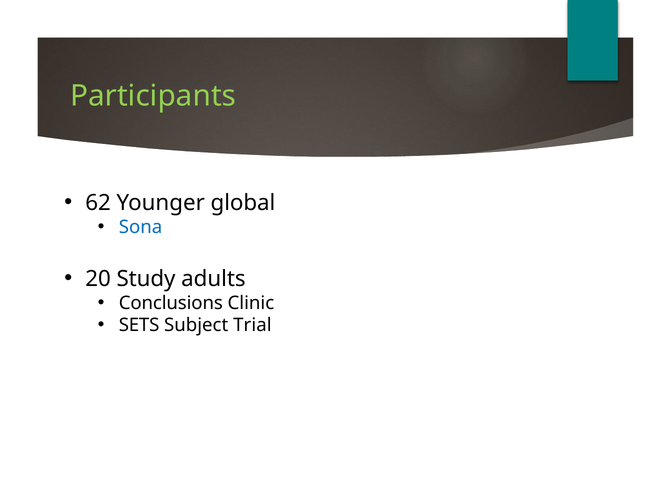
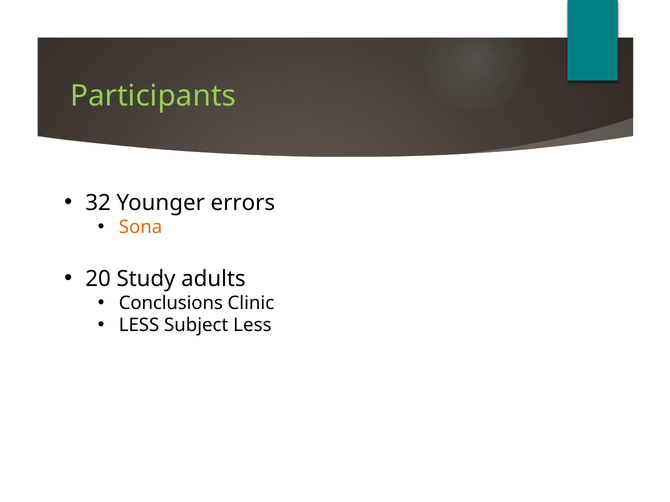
62: 62 -> 32 (98, 203)
global: global -> errors (243, 203)
Sona colour: blue -> orange (141, 227)
SETS: SETS -> LESS (139, 326)
Subject Trial: Trial -> Less (252, 326)
